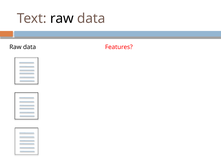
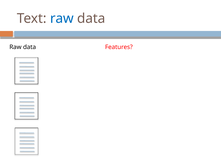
raw colour: black -> blue (62, 18)
